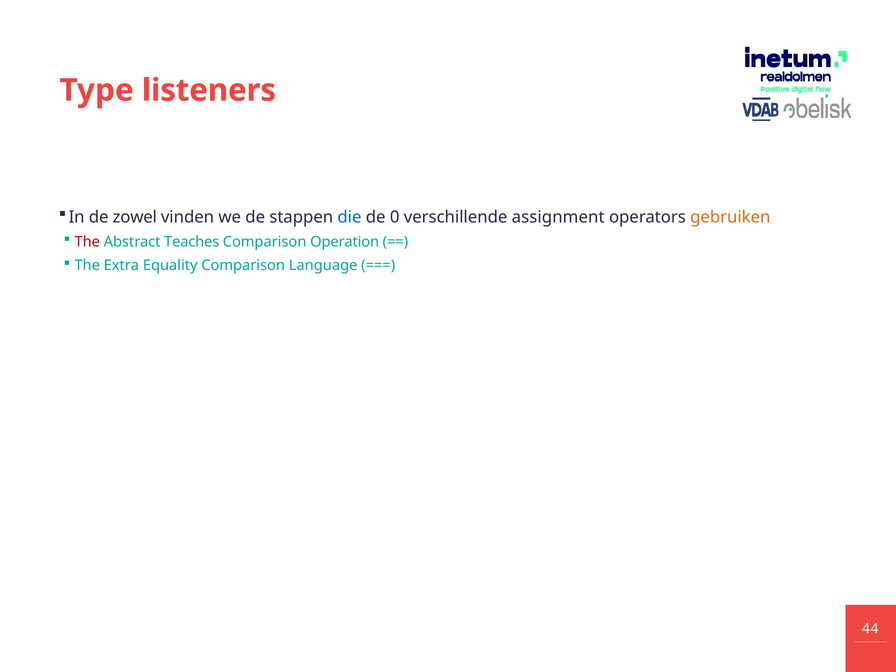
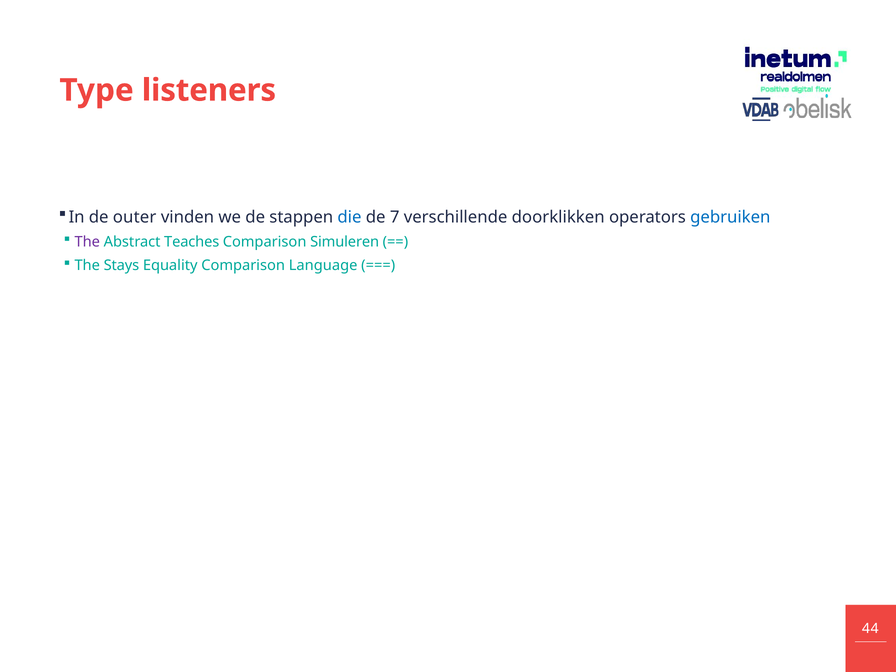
zowel: zowel -> outer (135, 217)
0: 0 -> 7 (395, 217)
assignment: assignment -> doorklikken (558, 217)
gebruiken colour: orange -> blue (730, 217)
The colour: red -> purple (87, 242)
Operation: Operation -> Simuleren (345, 242)
Extra: Extra -> Stays (121, 266)
